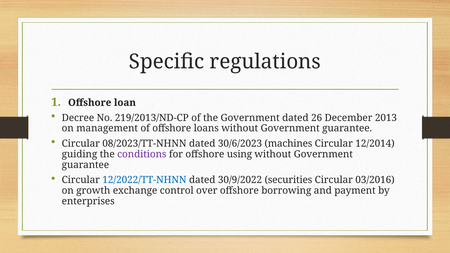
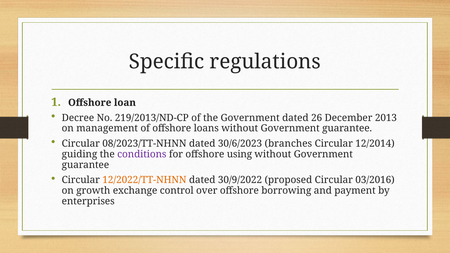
machines: machines -> branches (288, 144)
12/2022/TT-NHNN colour: blue -> orange (144, 180)
securities: securities -> proposed (288, 180)
